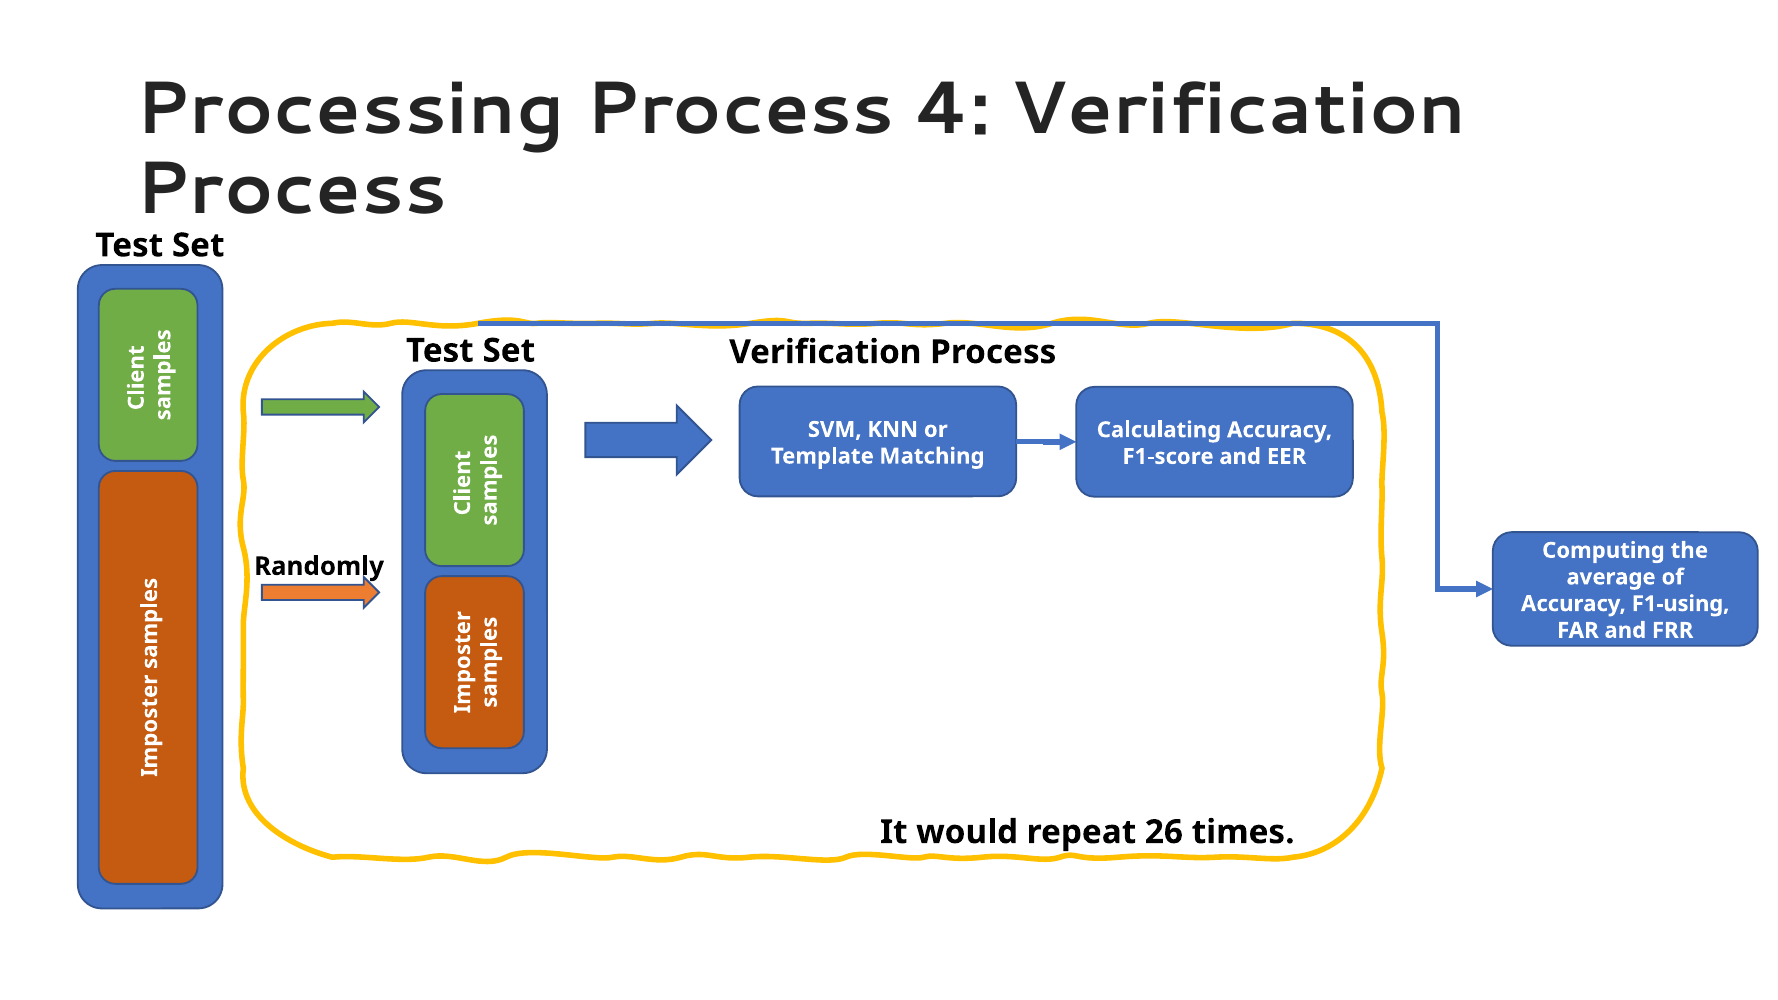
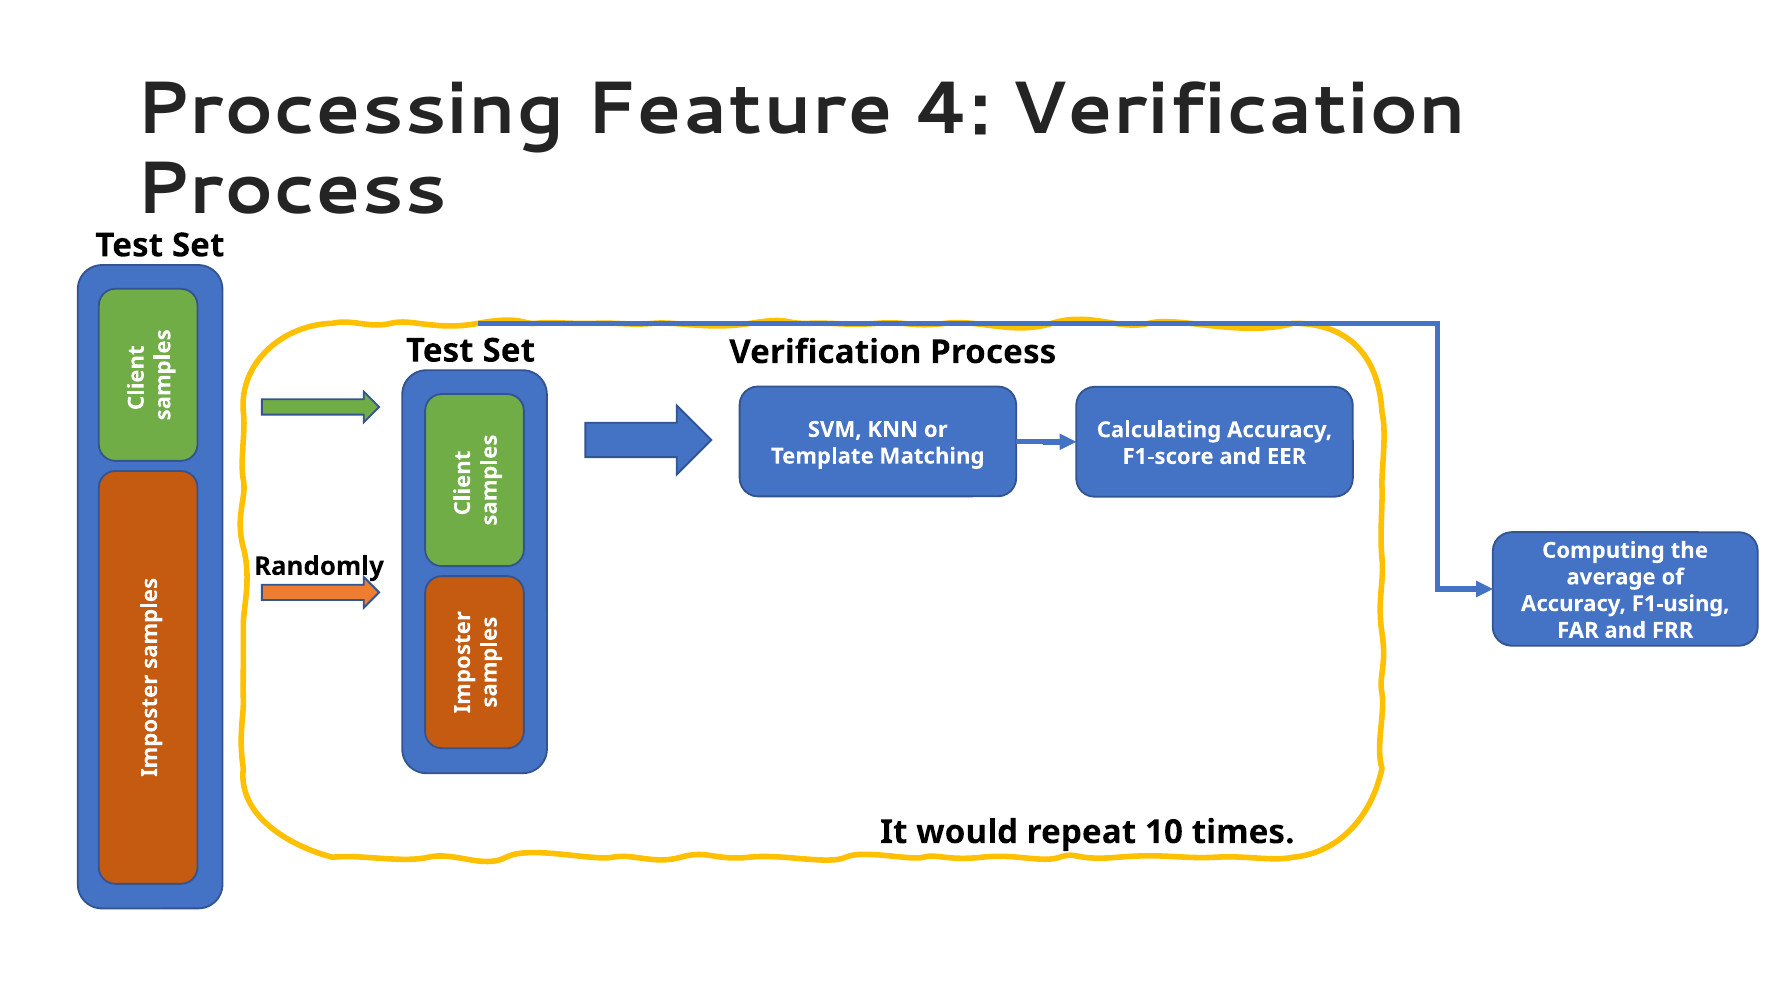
Processing Process: Process -> Feature (739, 109)
26: 26 -> 10 (1164, 832)
